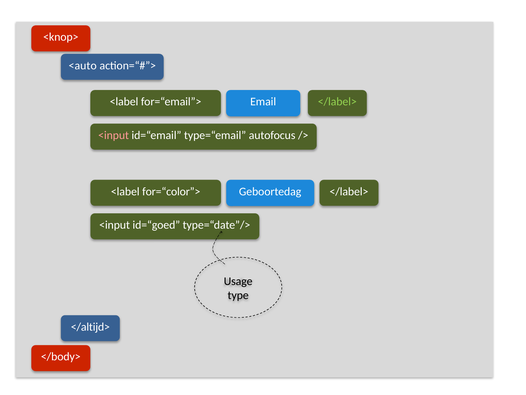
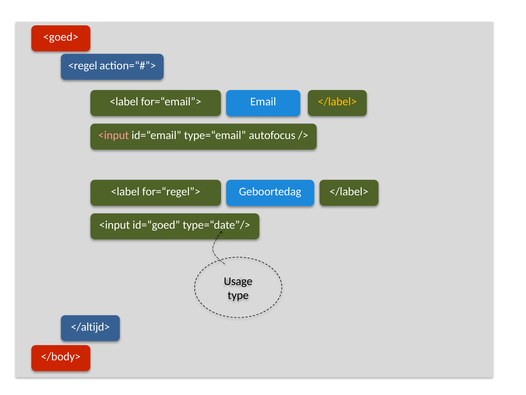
<knop>: <knop> -> <goed> (61, 37)
<auto: <auto -> <regel (83, 65)
</label> colour: light green -> yellow (337, 102)
for=“color”>: for=“color”> -> for=“regel”> (171, 191)
